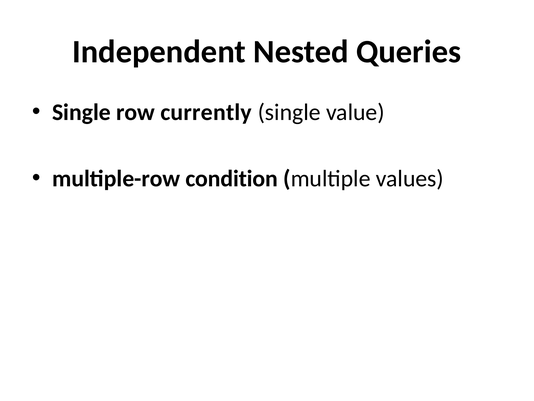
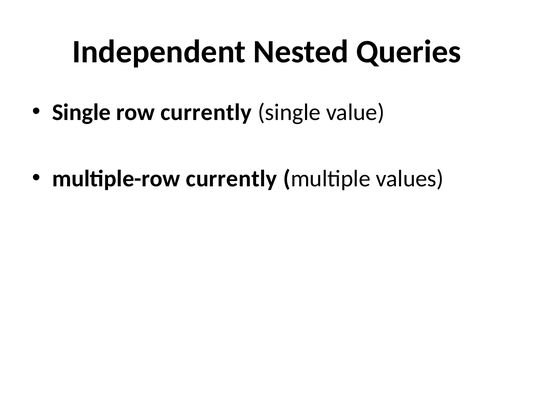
multiple-row condition: condition -> currently (232, 178)
